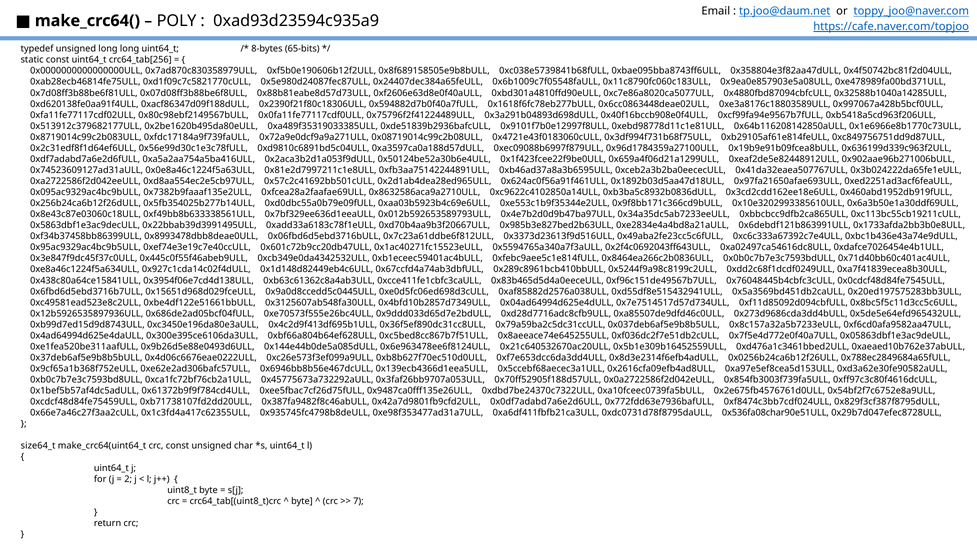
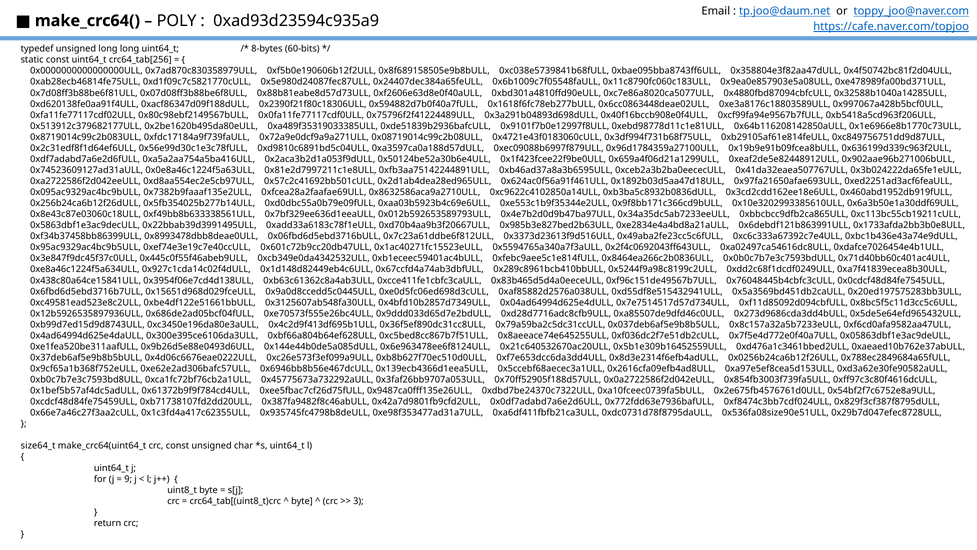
65-bits: 65-bits -> 60-bits (302, 49)
0x536fa08char90e51ULL: 0x536fa08char90e51ULL -> 0x536fa08size90e51ULL (775, 413)
2: 2 -> 9 (128, 479)
7: 7 -> 3 (358, 501)
